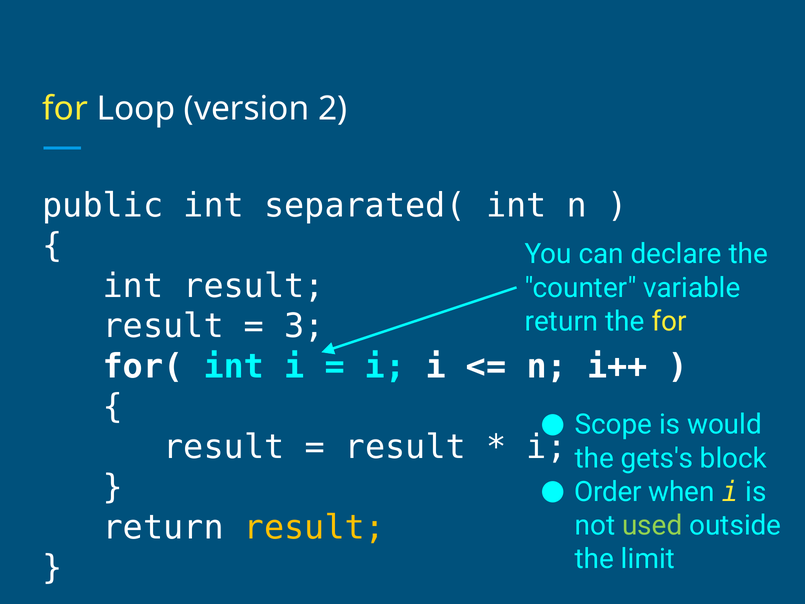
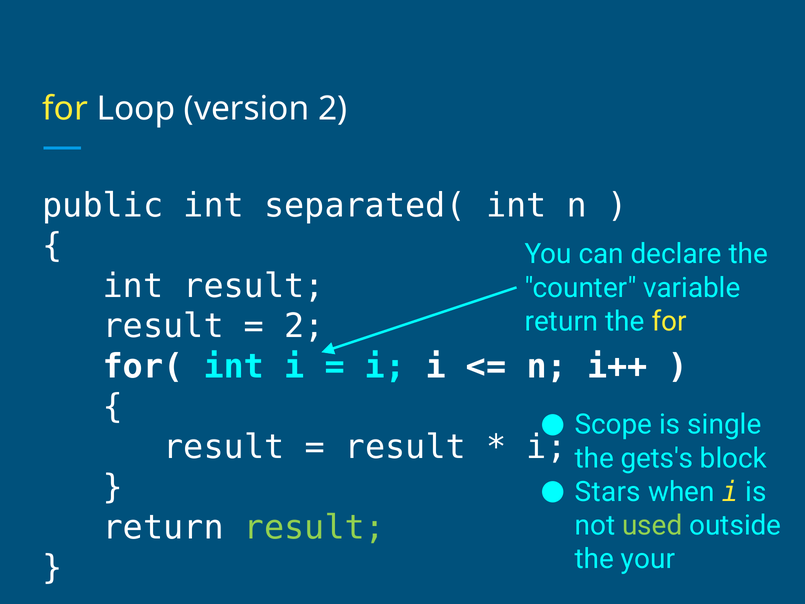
3: 3 -> 2 (304, 326)
would: would -> single (724, 425)
Order: Order -> Stars (608, 492)
result colour: yellow -> light green (314, 527)
limit: limit -> your (648, 559)
